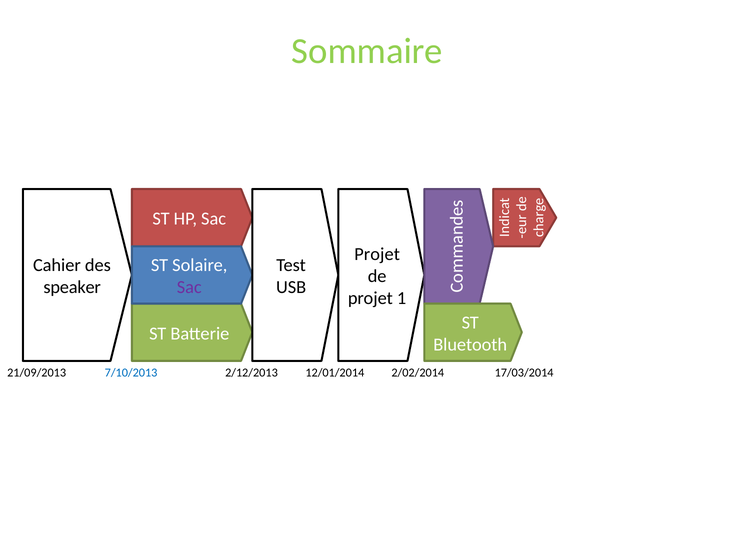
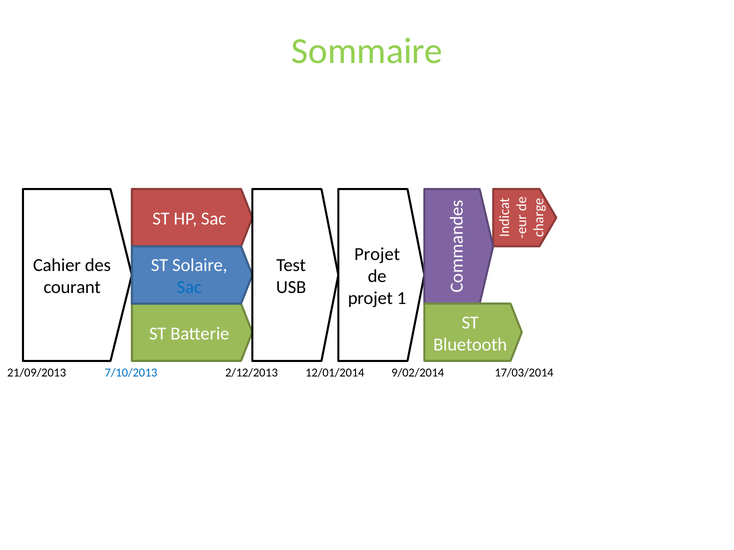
speaker: speaker -> courant (72, 288)
Sac colour: purple -> blue (189, 288)
2/02/2014: 2/02/2014 -> 9/02/2014 (418, 373)
